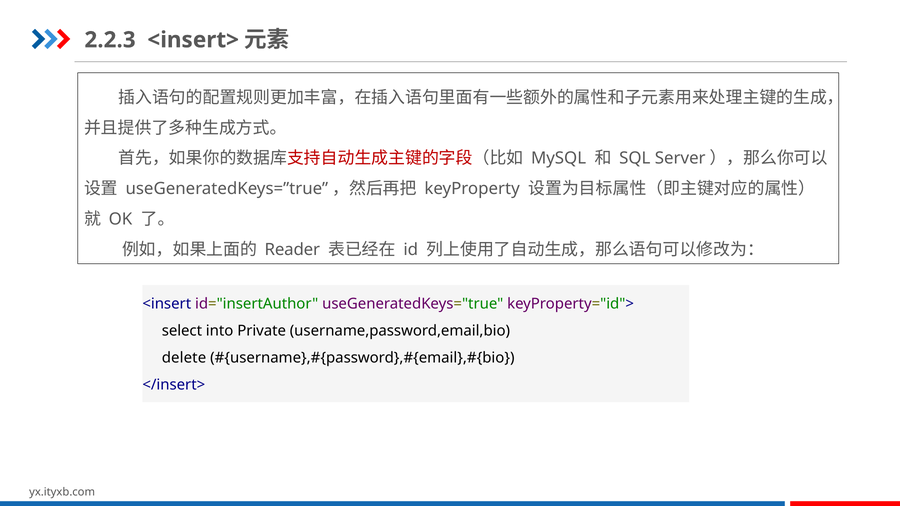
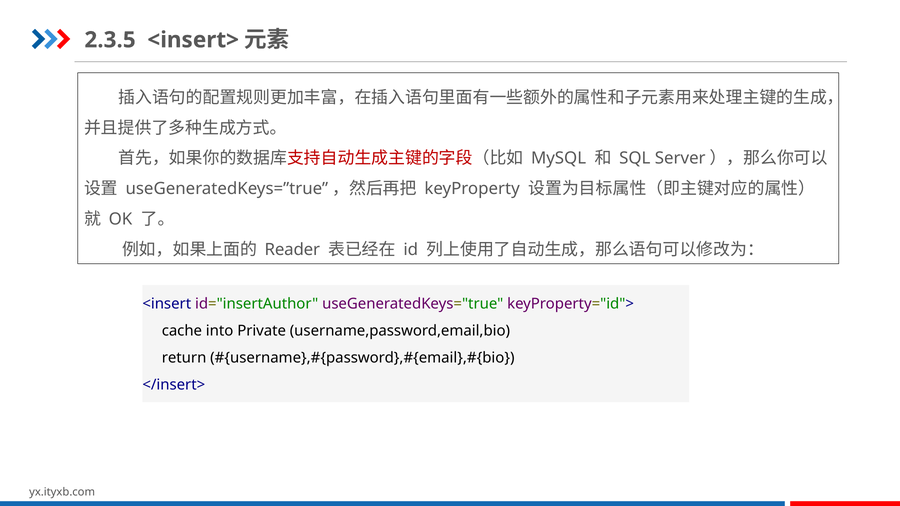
2.2.3: 2.2.3 -> 2.3.5 (110, 40)
select: select -> cache (182, 331)
delete: delete -> return (184, 358)
